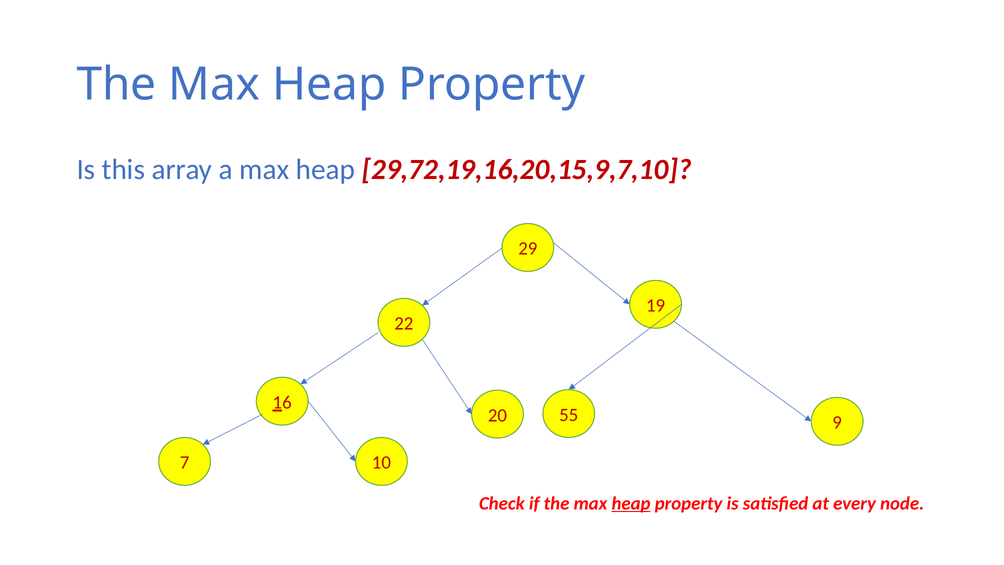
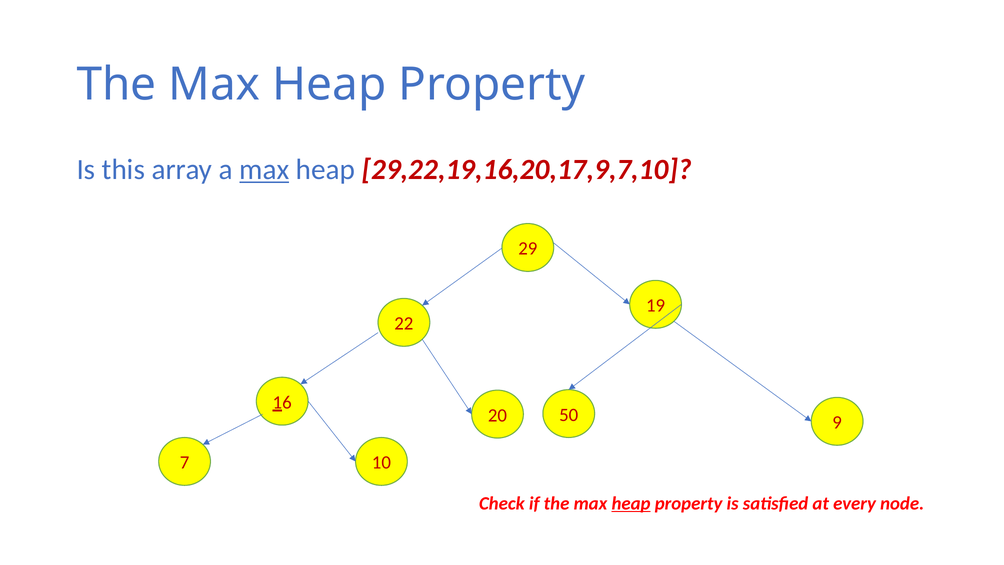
max underline: none -> present (264, 170)
29,72,19,16,20,15,9,7,10: 29,72,19,16,20,15,9,7,10 -> 29,22,19,16,20,17,9,7,10 (527, 170)
55: 55 -> 50 (569, 415)
